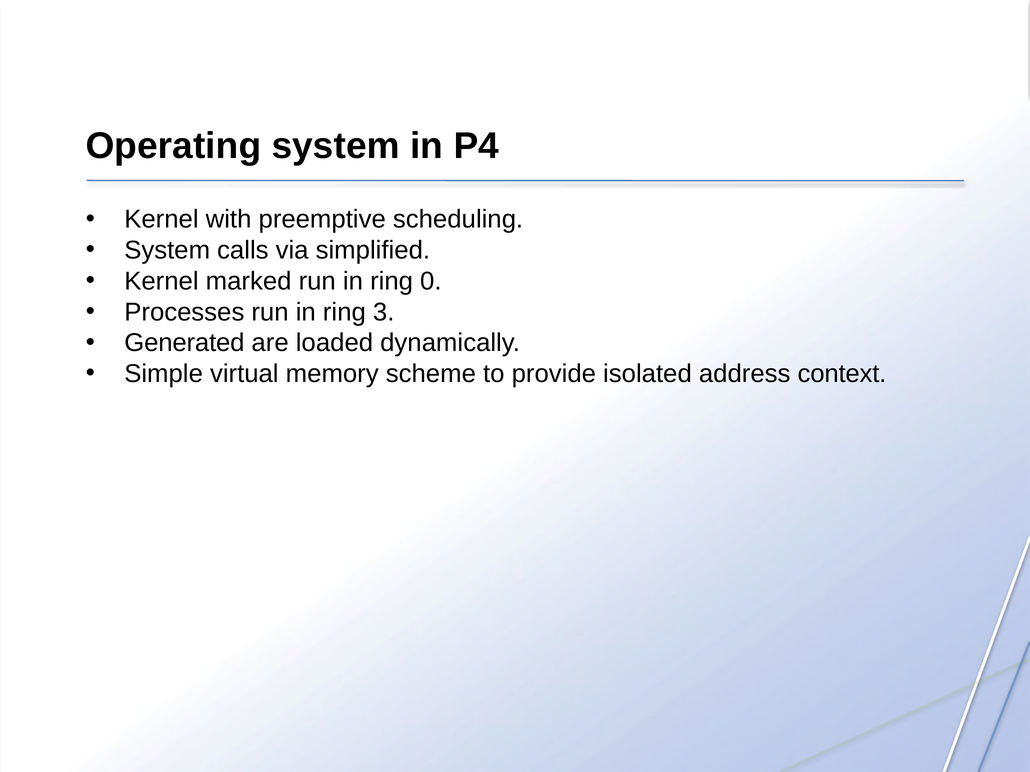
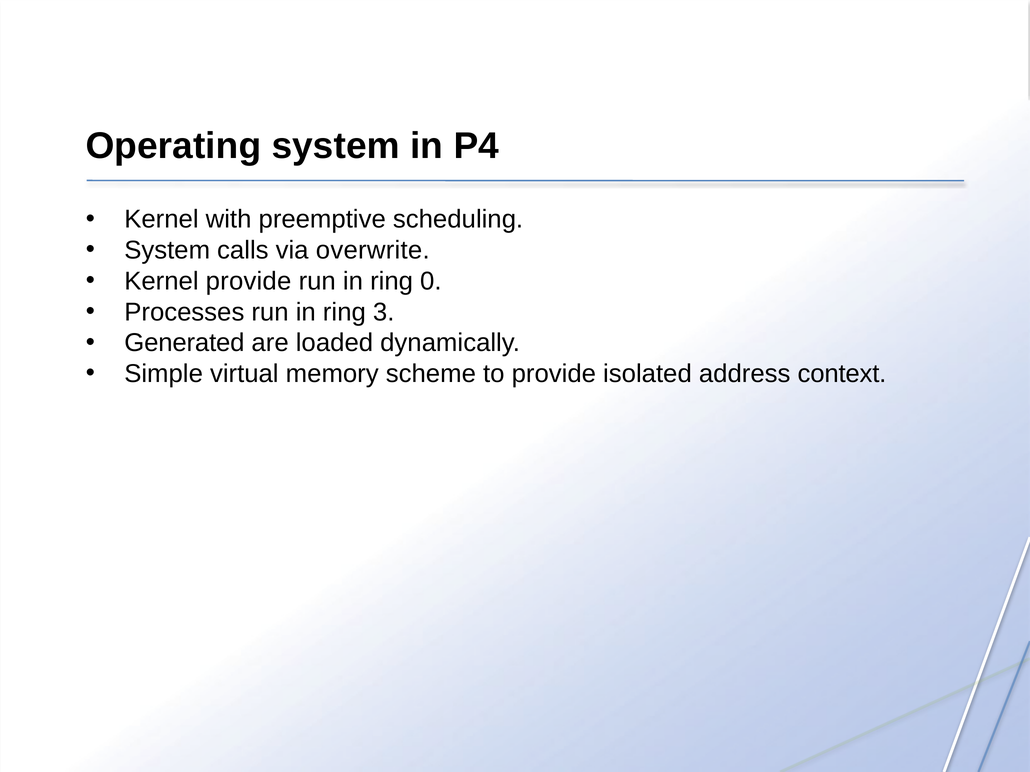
simplified: simplified -> overwrite (373, 250)
Kernel marked: marked -> provide (249, 281)
